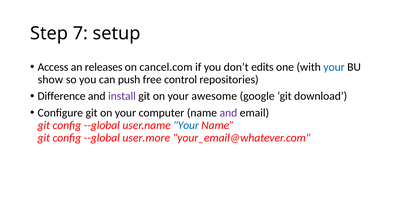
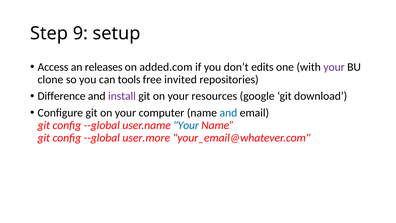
7: 7 -> 9 (80, 33)
cancel.com: cancel.com -> added.com (166, 67)
your colour: blue -> purple (334, 67)
show: show -> clone (50, 79)
push: push -> tools (129, 79)
control: control -> invited (181, 79)
awesome: awesome -> resources (214, 96)
and colour: purple -> blue (228, 113)
